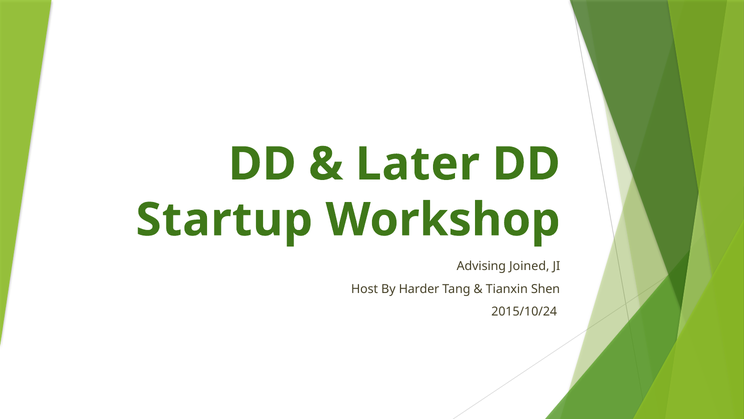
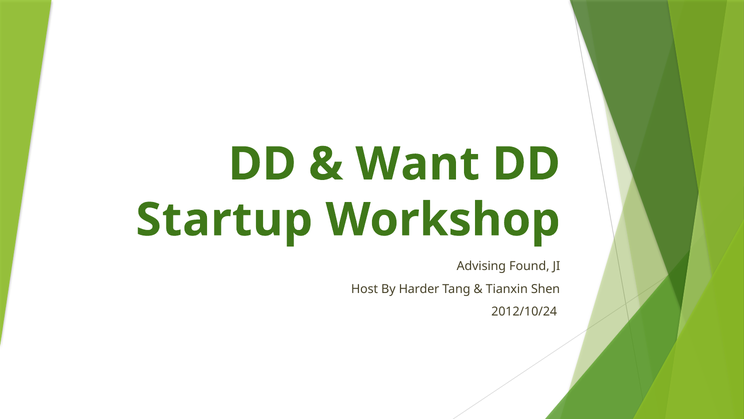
Later: Later -> Want (418, 164)
Joined: Joined -> Found (529, 266)
2015/10/24: 2015/10/24 -> 2012/10/24 (524, 311)
